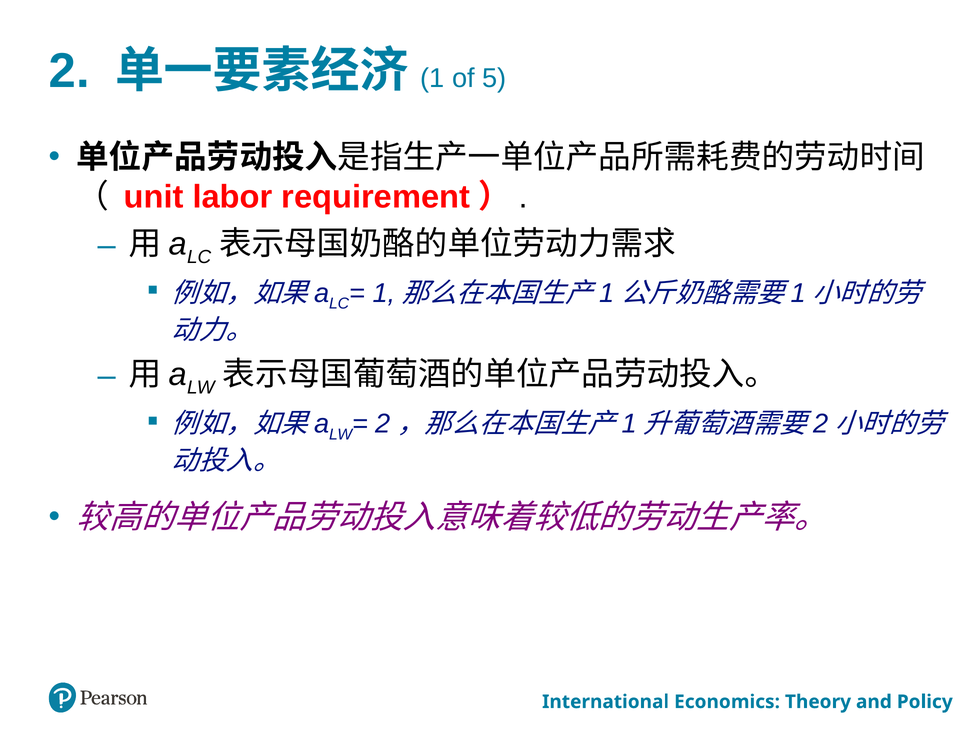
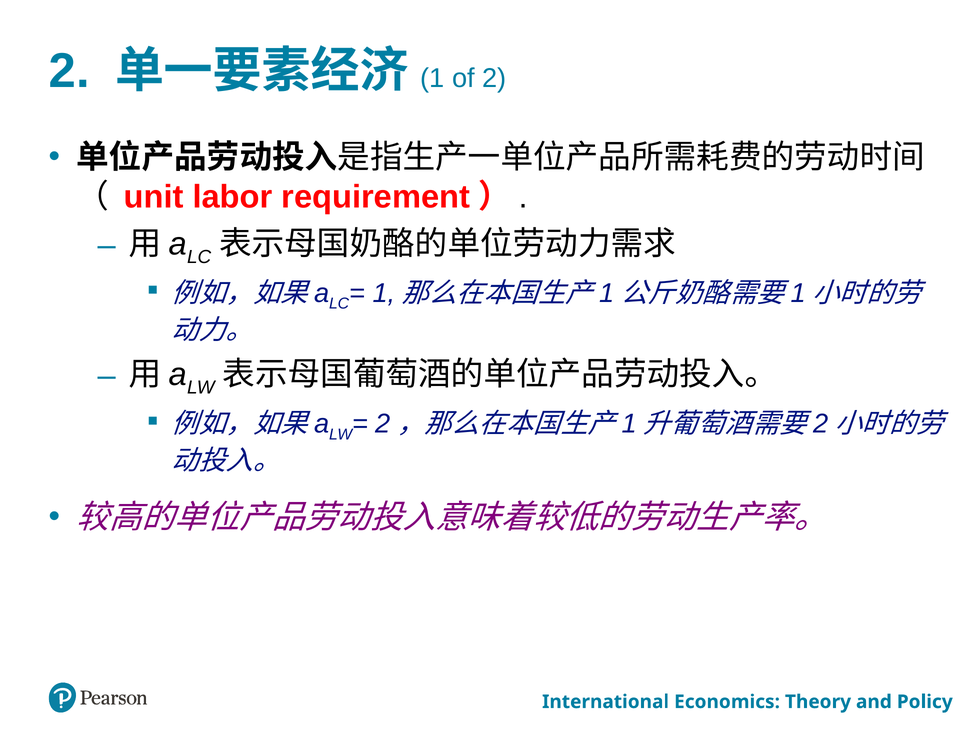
of 5: 5 -> 2 (494, 78)
